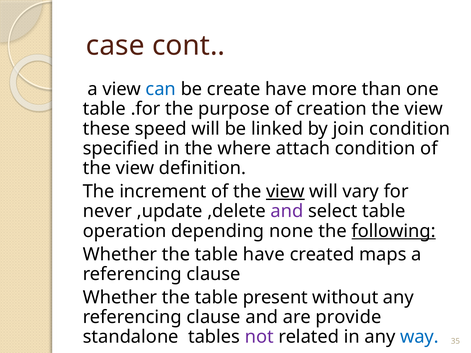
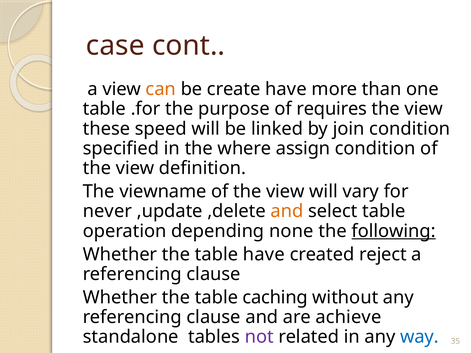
can colour: blue -> orange (161, 89)
creation: creation -> requires (332, 109)
attach: attach -> assign (303, 149)
increment: increment -> viewname (163, 192)
view underline: present -> none (285, 192)
and colour: purple -> orange (287, 211)
maps: maps -> reject (383, 255)
present: present -> caching (275, 298)
provide: provide -> achieve (348, 317)
